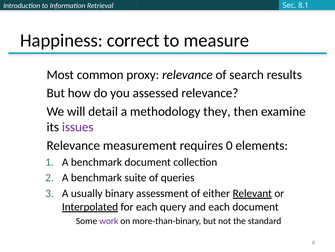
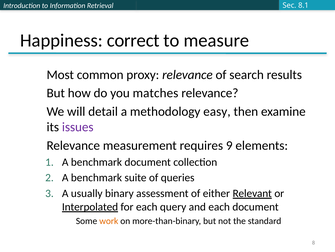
assessed: assessed -> matches (156, 93)
they: they -> easy (217, 111)
0: 0 -> 9 (229, 145)
work colour: purple -> orange (109, 220)
